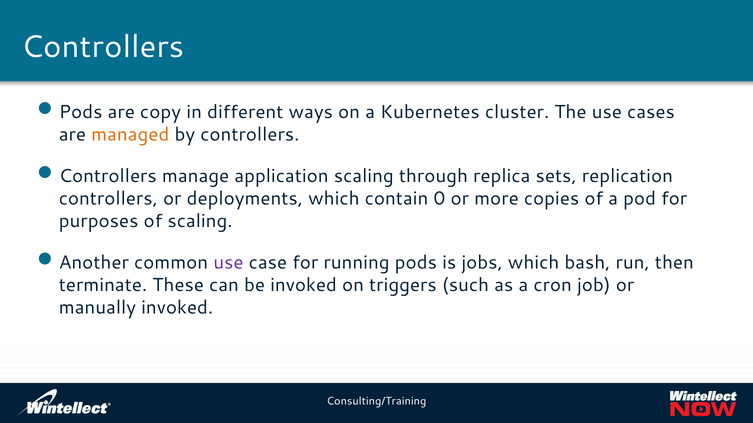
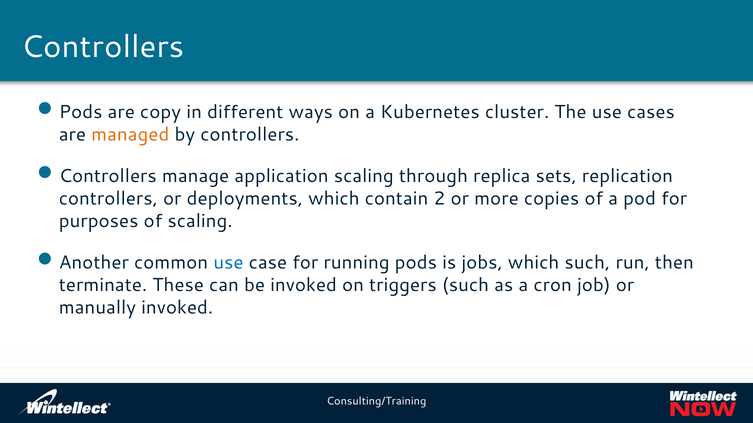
0: 0 -> 2 (439, 199)
use colour: purple -> blue (228, 263)
which bash: bash -> such (587, 263)
